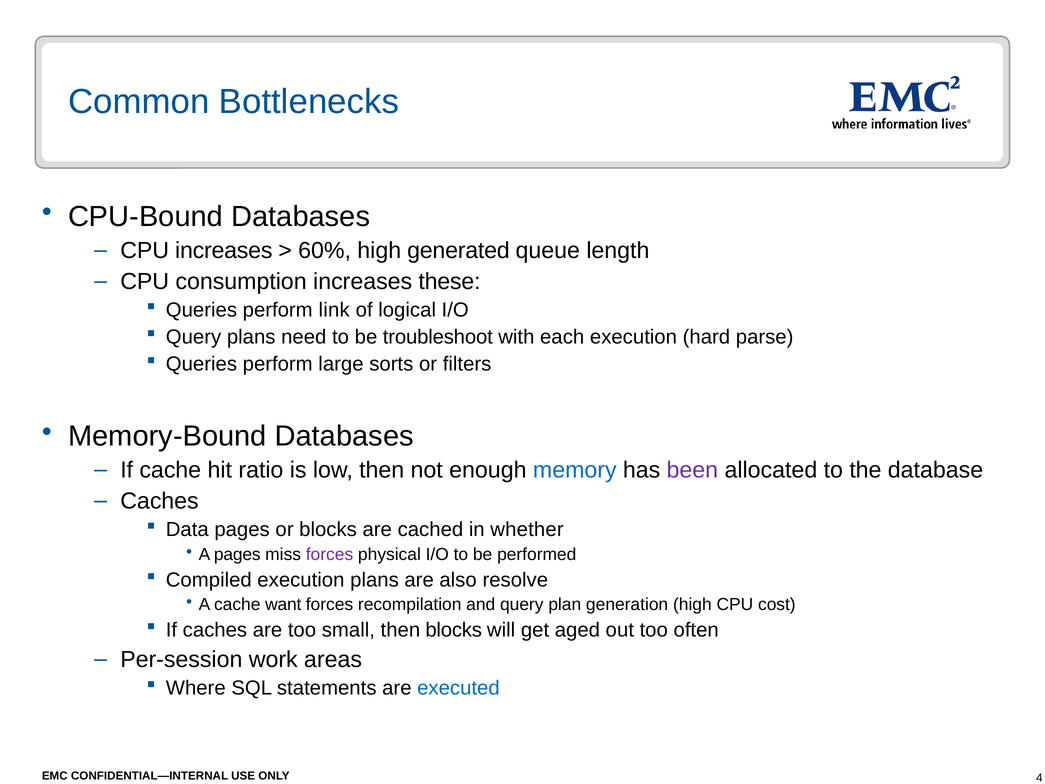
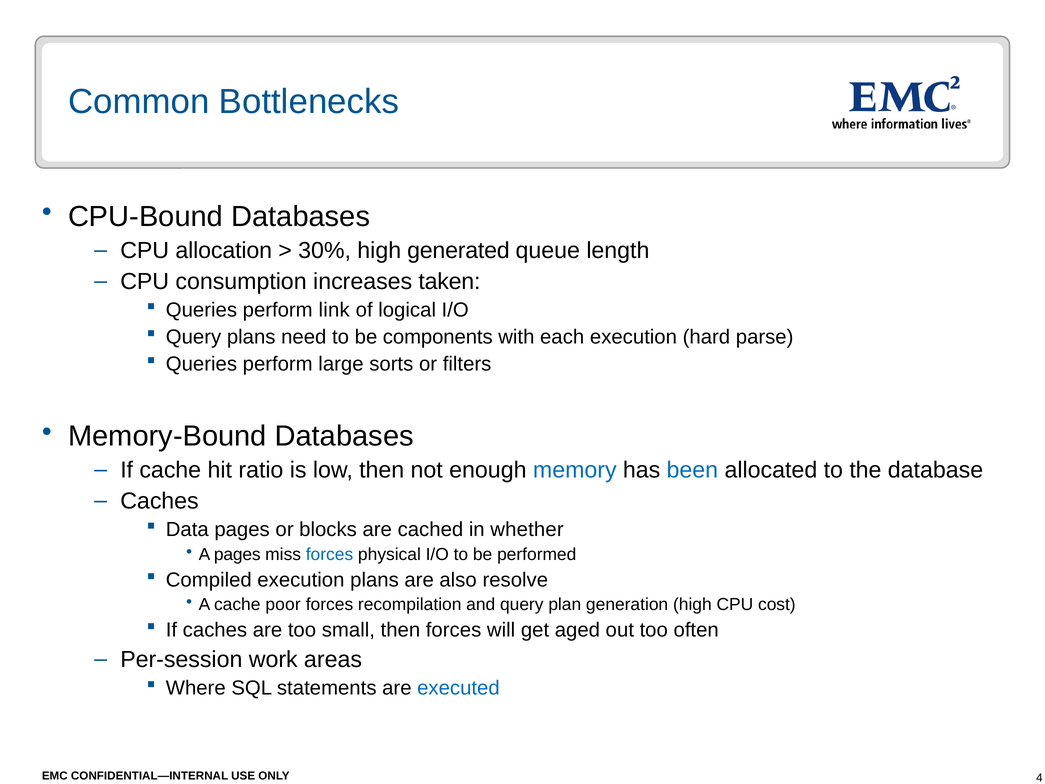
CPU increases: increases -> allocation (224, 251)
60%: 60% -> 30% (325, 251)
these: these -> taken (449, 281)
troubleshoot: troubleshoot -> components (438, 337)
been colour: purple -> blue (692, 470)
forces colour: purple -> blue (329, 554)
want: want -> poor (283, 605)
then blocks: blocks -> forces (454, 630)
